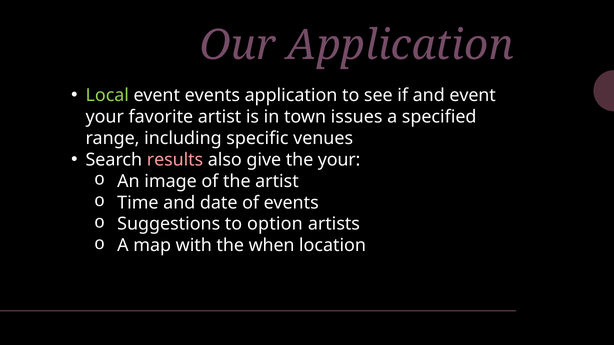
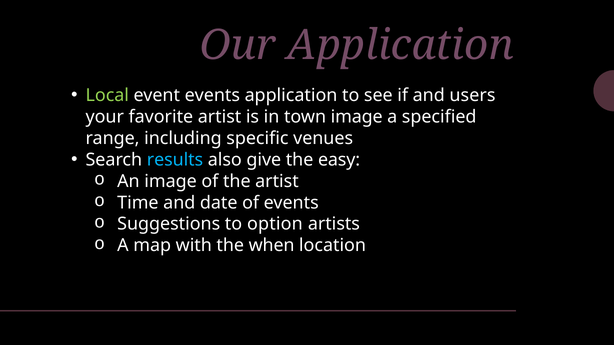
and event: event -> users (472, 95)
town issues: issues -> image (357, 117)
results colour: pink -> light blue (175, 160)
the your: your -> easy (339, 160)
